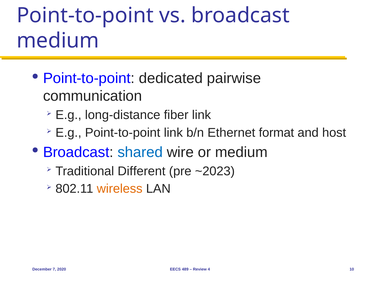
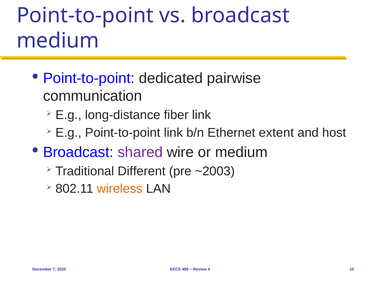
format: format -> extent (276, 133)
shared colour: blue -> purple (140, 152)
~2023: ~2023 -> ~2003 (215, 171)
